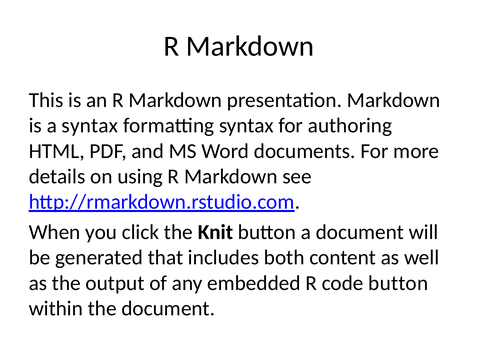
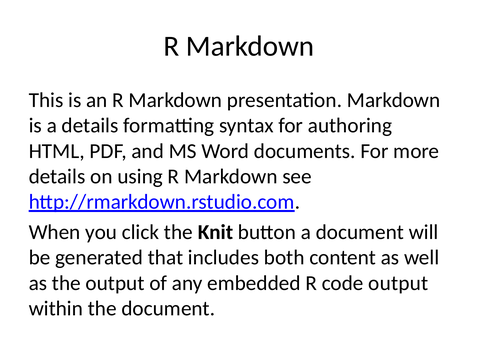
a syntax: syntax -> details (90, 126)
code button: button -> output (398, 283)
